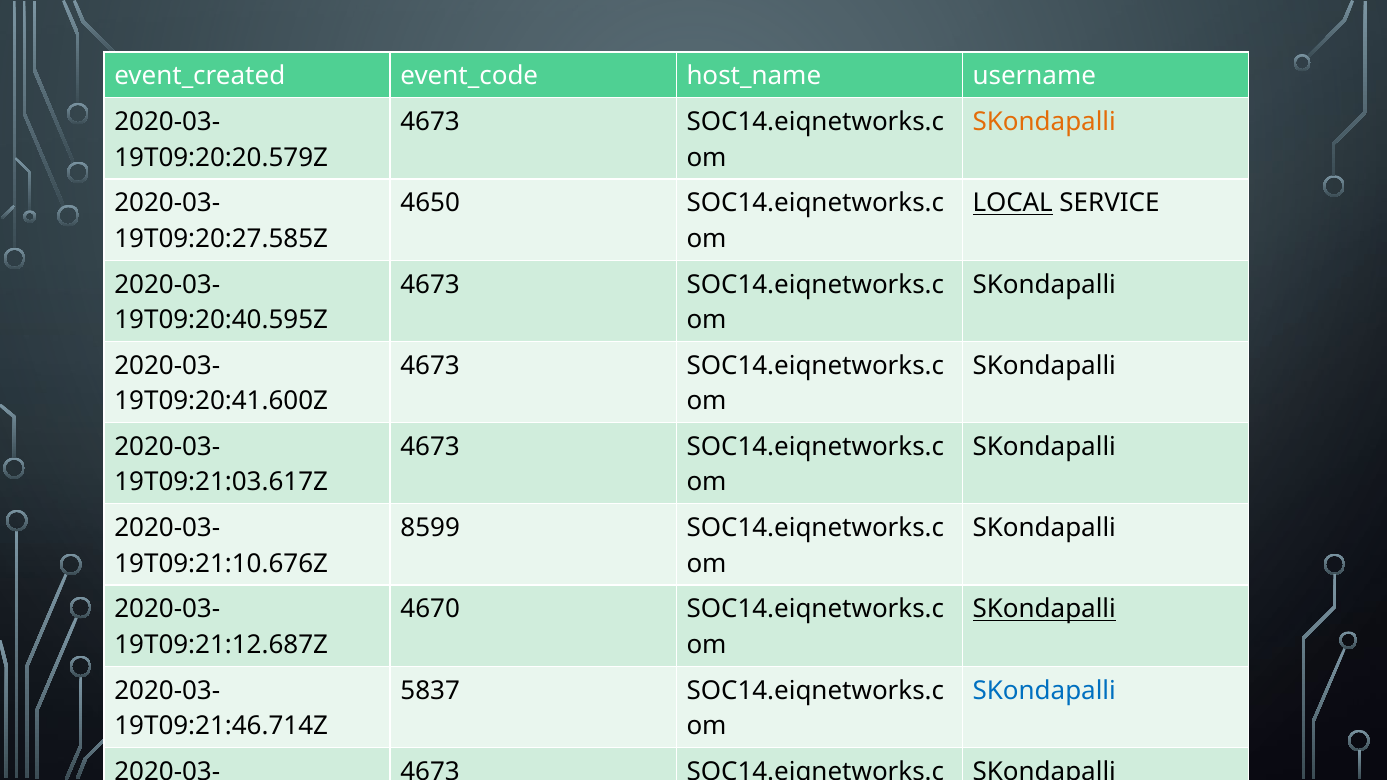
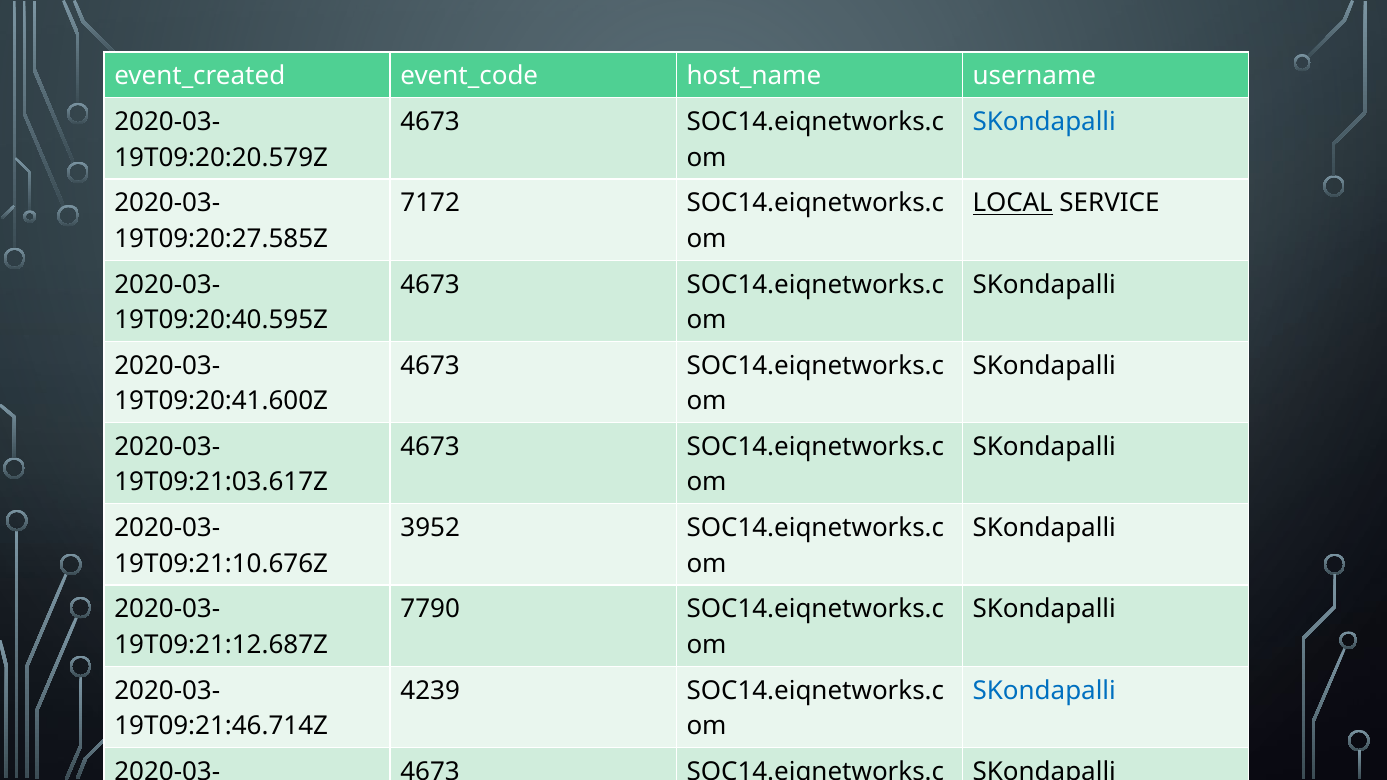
SKondapalli colour: orange -> blue (1044, 122)
4650: 4650 -> 7172 (430, 203)
8599: 8599 -> 3952 (430, 528)
4670: 4670 -> 7790 (430, 609)
SKondapalli underline: present -> none (1044, 609)
5837: 5837 -> 4239 (430, 691)
